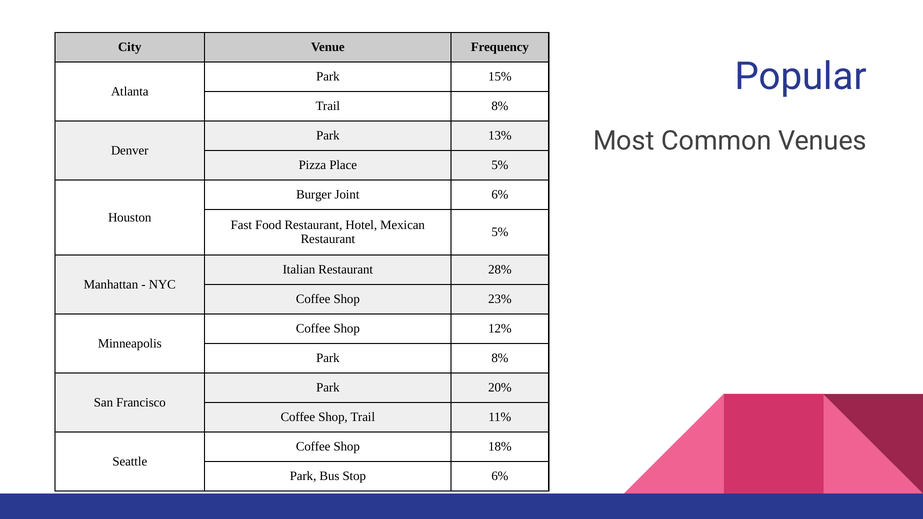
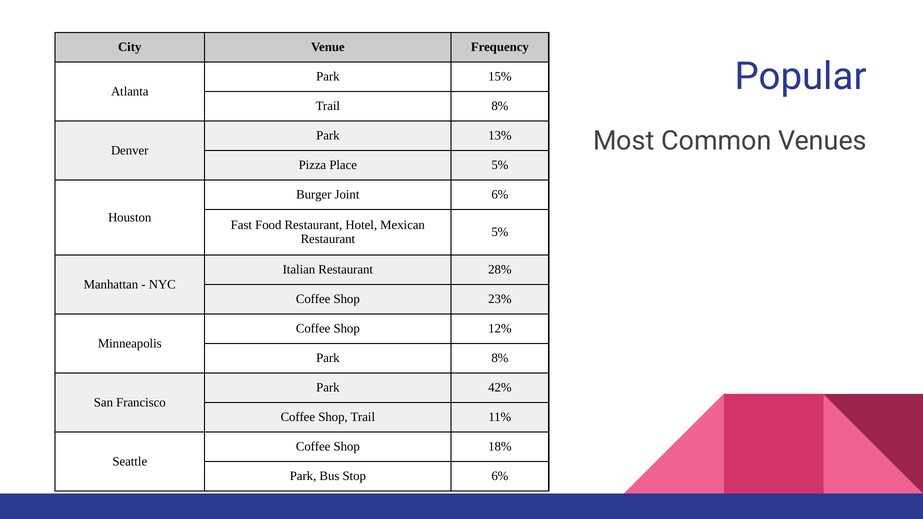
20%: 20% -> 42% (500, 388)
